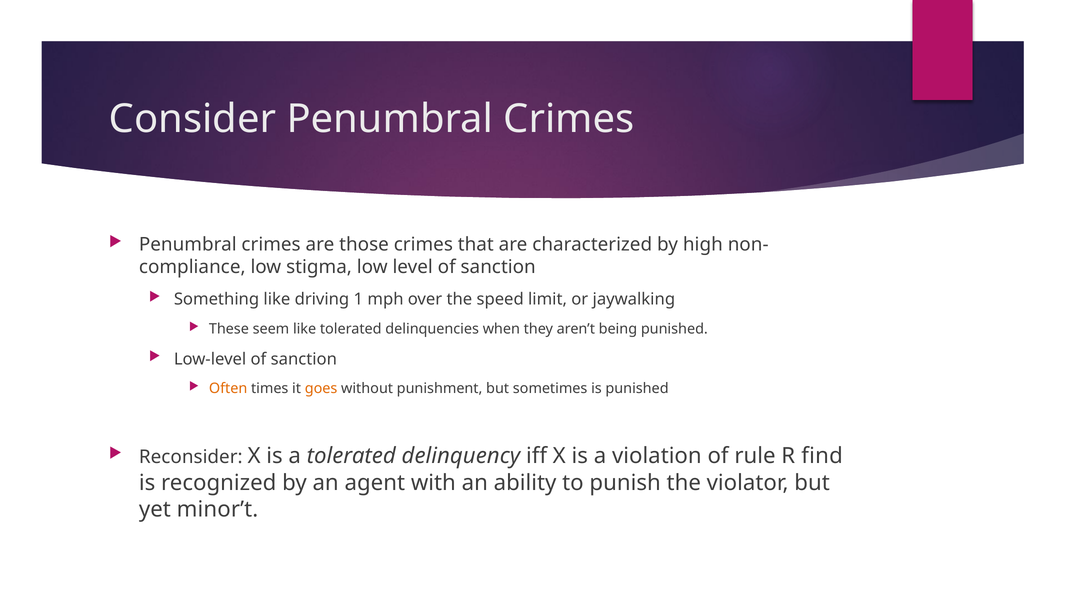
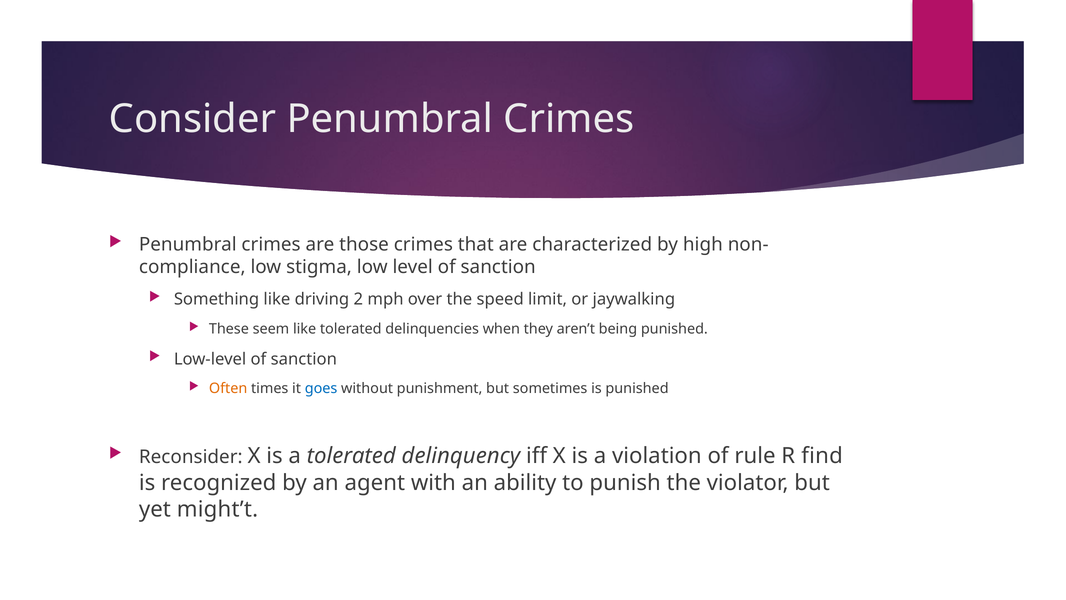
1: 1 -> 2 (358, 299)
goes colour: orange -> blue (321, 388)
minor’t: minor’t -> might’t (217, 509)
